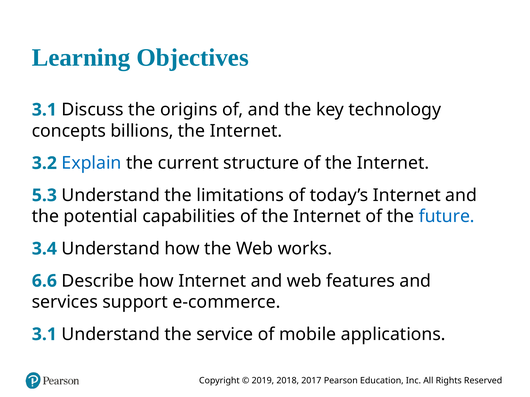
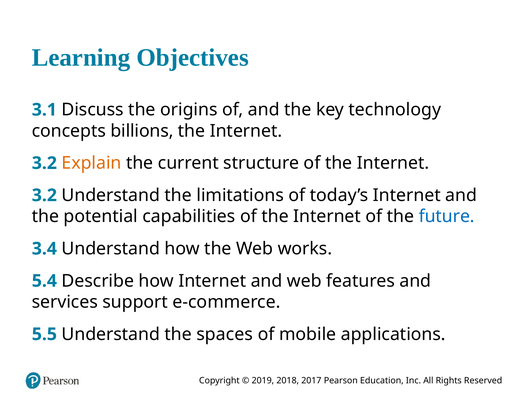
Explain colour: blue -> orange (92, 163)
5.3: 5.3 -> 3.2 (44, 196)
6.6: 6.6 -> 5.4 (44, 281)
3.1: 3.1 -> 5.5 (44, 335)
service: service -> spaces (225, 335)
